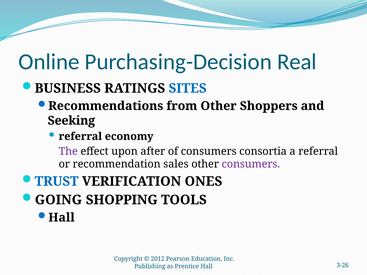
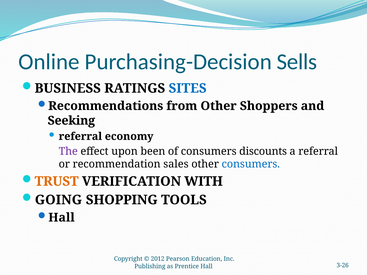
Real: Real -> Sells (297, 62)
after: after -> been (153, 151)
consortia: consortia -> discounts (263, 151)
consumers colour: purple -> blue (251, 164)
TRUST colour: blue -> orange (57, 182)
ONES: ONES -> WITH (204, 182)
